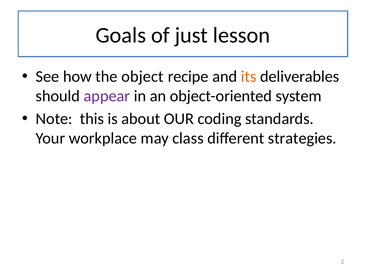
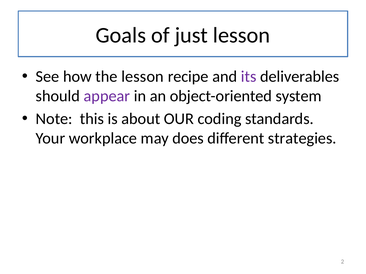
the object: object -> lesson (143, 77)
its colour: orange -> purple (249, 77)
class: class -> does (188, 139)
